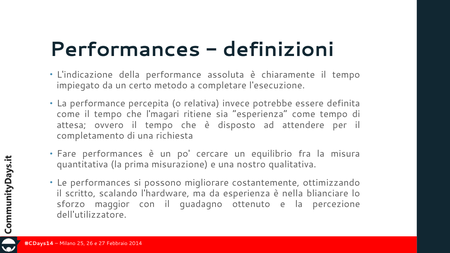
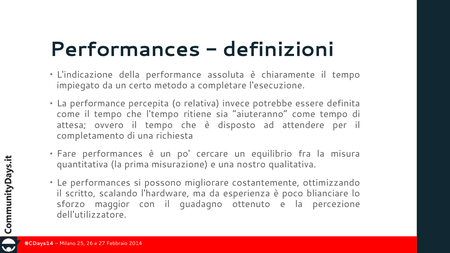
l'magari: l'magari -> l'tempo (163, 114)
sia esperienza: esperienza -> aiuteranno (260, 114)
nella: nella -> poco (293, 194)
